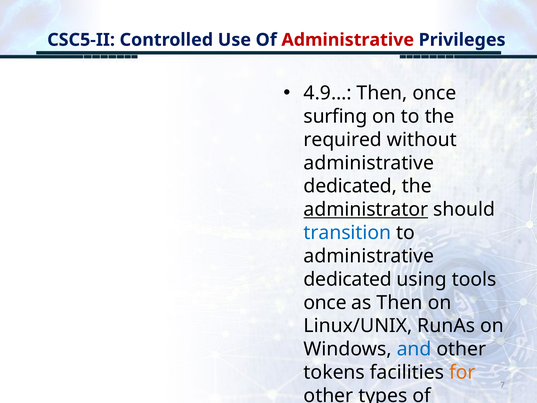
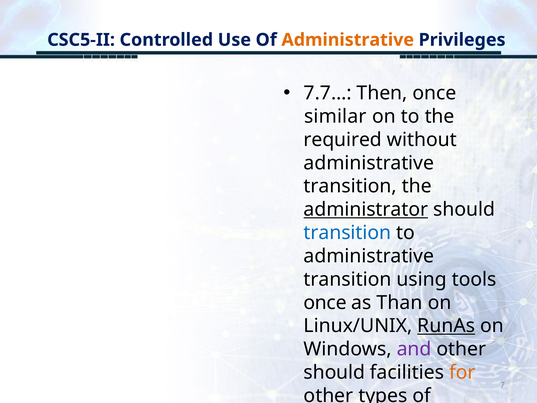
Administrative colour: red -> orange (348, 40)
4.9…: 4.9… -> 7.7… (328, 93)
surfing: surfing -> similar (335, 116)
dedicated: dedicated -> transition (350, 186)
dedicated: dedicated -> transition (348, 279)
as Then: Then -> Than (399, 302)
RunAs underline: none -> present (446, 326)
and colour: blue -> purple (414, 349)
tokens: tokens -> should (334, 372)
